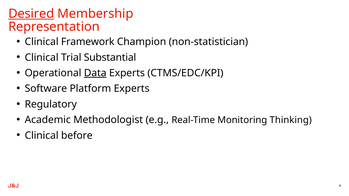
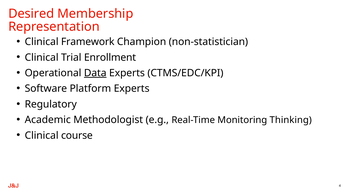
Desired underline: present -> none (31, 14)
Substantial: Substantial -> Enrollment (110, 58)
before: before -> course (77, 136)
